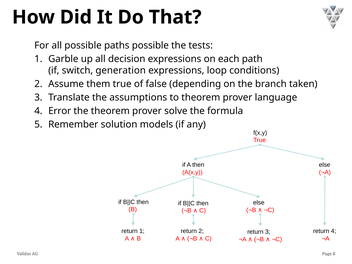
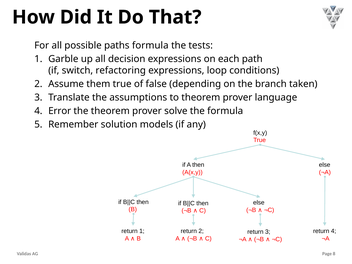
paths possible: possible -> formula (150, 45)
generation: generation -> refactoring (121, 70)
